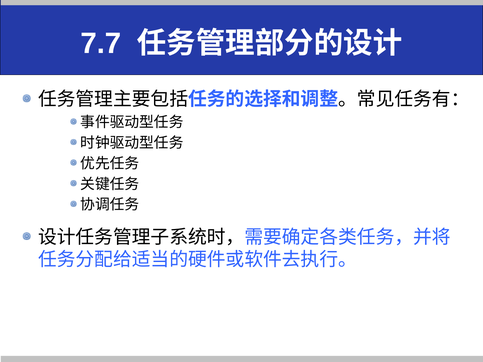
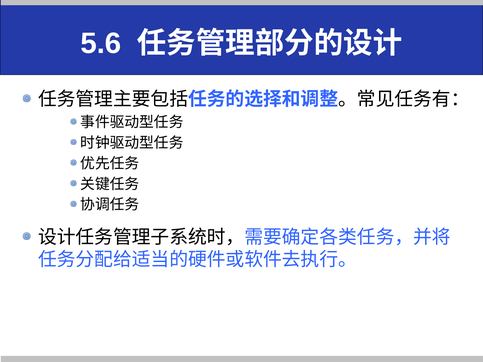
7.7: 7.7 -> 5.6 (101, 43)
